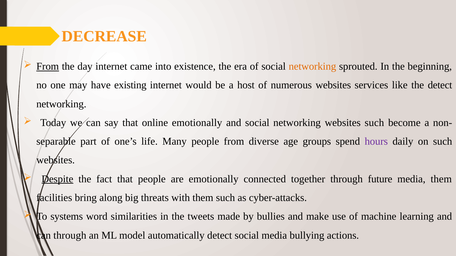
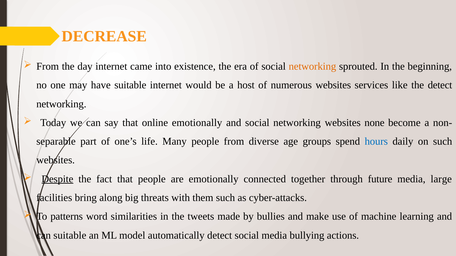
From underline: present -> none (48, 67)
have existing: existing -> suitable (130, 85)
websites such: such -> none (374, 123)
hours colour: purple -> blue (376, 142)
media them: them -> large (441, 179)
systems: systems -> patterns (67, 217)
can through: through -> suitable (70, 236)
